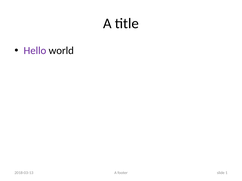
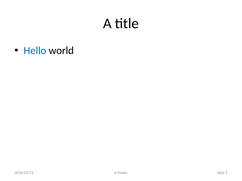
Hello colour: purple -> blue (35, 51)
